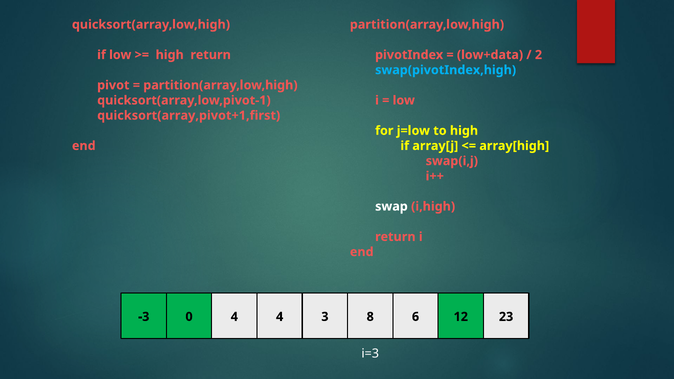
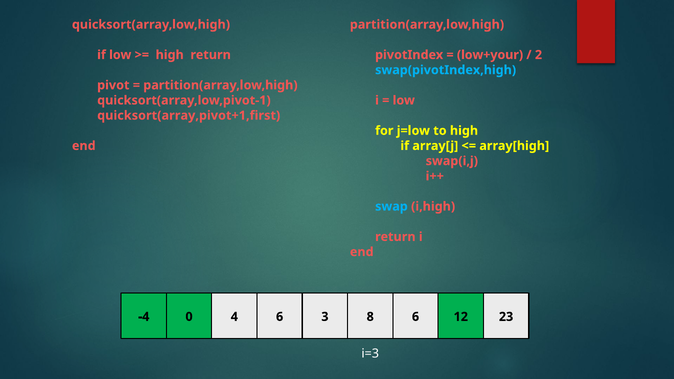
low+data: low+data -> low+your (490, 55)
swap colour: white -> light blue (391, 207)
-3: -3 -> -4 (144, 317)
4 4: 4 -> 6 (280, 317)
